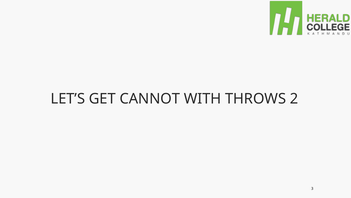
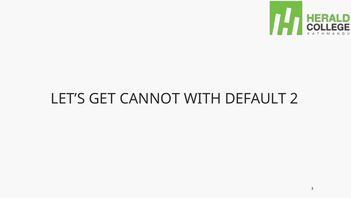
THROWS: THROWS -> DEFAULT (256, 99)
